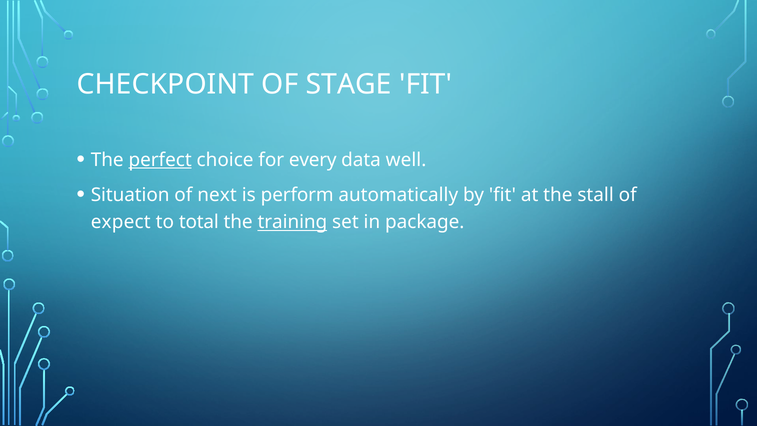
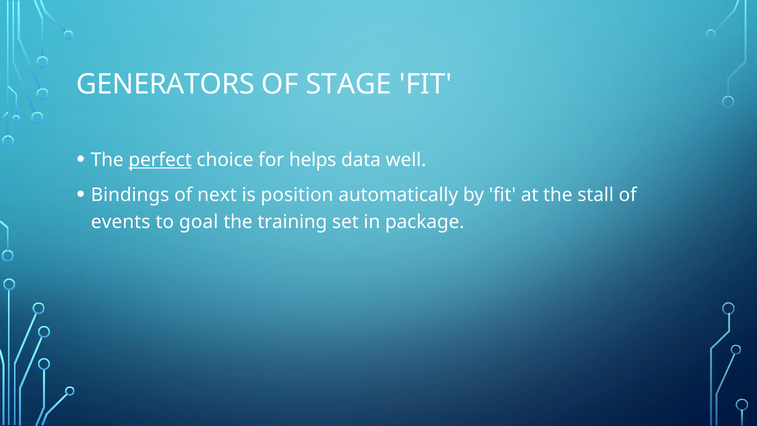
CHECKPOINT: CHECKPOINT -> GENERATORS (165, 84)
every: every -> helps (313, 160)
Situation: Situation -> Bindings (130, 195)
perform: perform -> position (297, 195)
expect: expect -> events (121, 222)
total: total -> goal (199, 222)
training underline: present -> none (292, 222)
